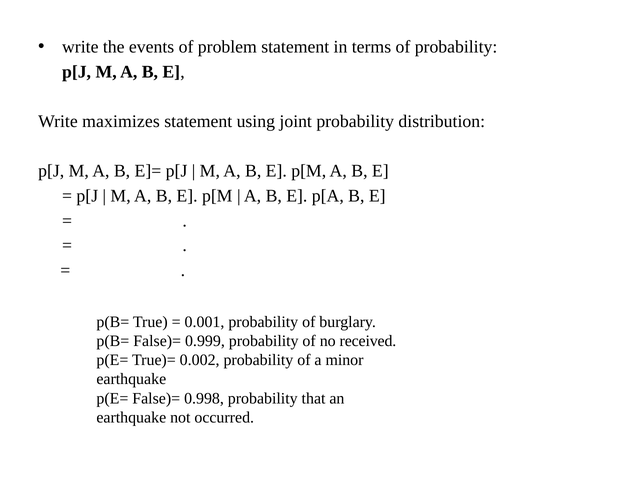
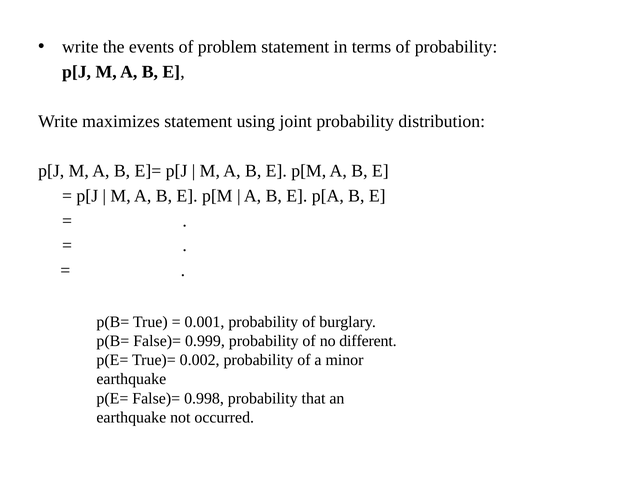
received: received -> different (368, 341)
